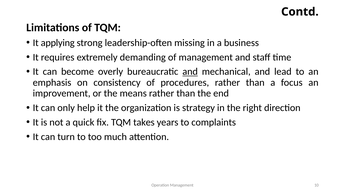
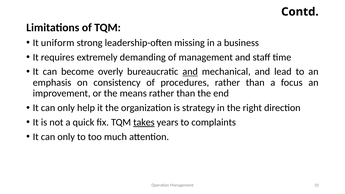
applying: applying -> uniform (58, 43)
takes underline: none -> present (144, 122)
turn: turn -> only (66, 137)
